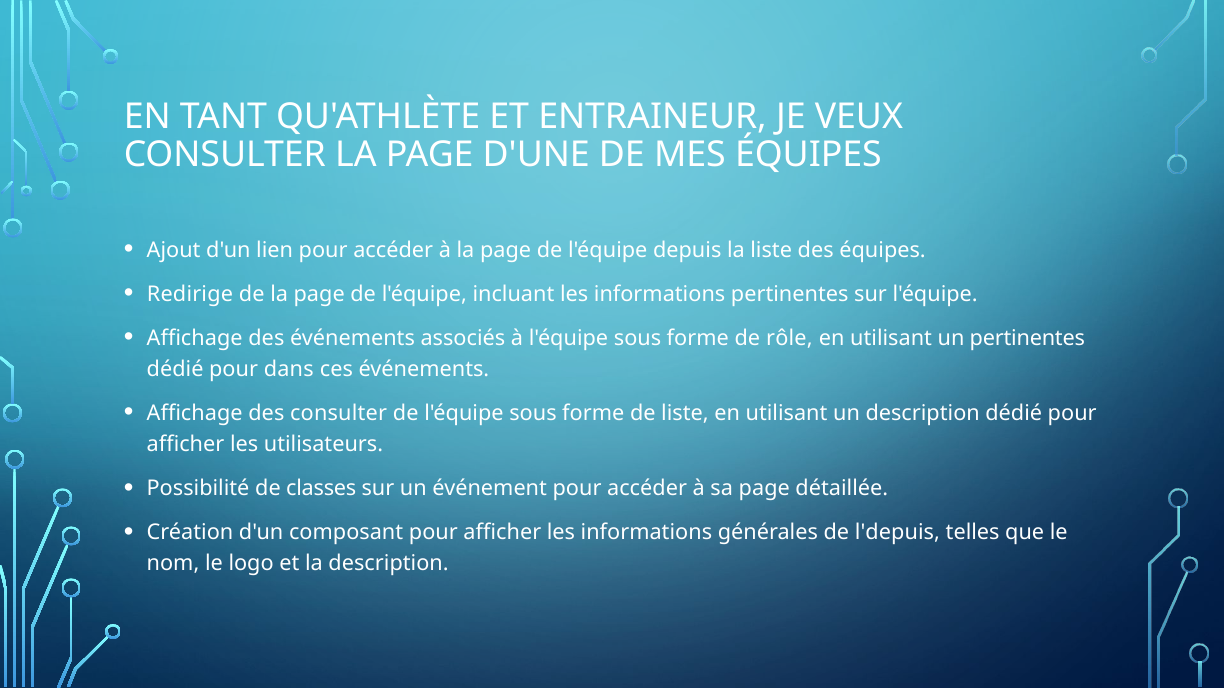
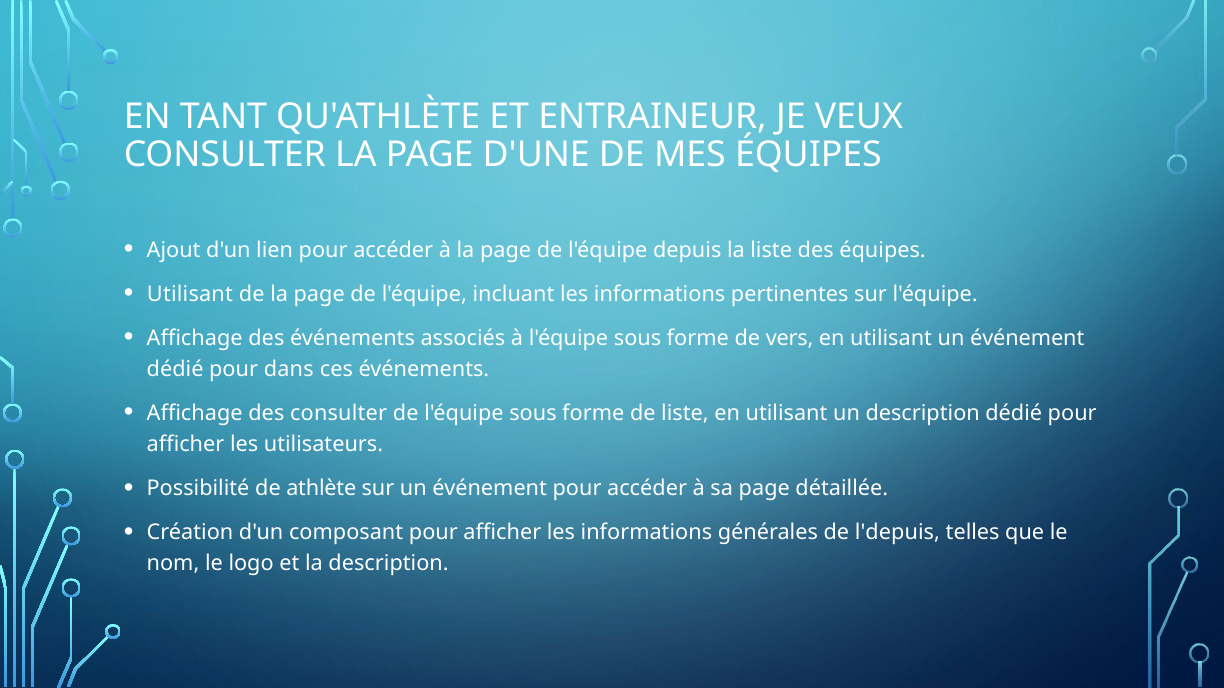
Redirige: Redirige -> Utilisant (190, 294)
rôle: rôle -> vers (790, 338)
utilisant un pertinentes: pertinentes -> événement (1027, 338)
classes: classes -> athlète (321, 489)
